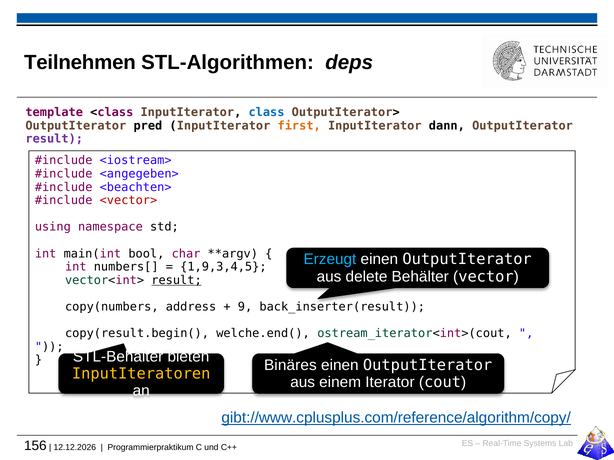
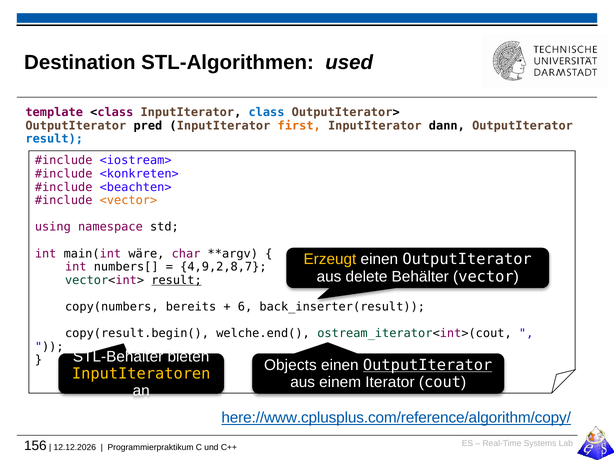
Teilnehmen: Teilnehmen -> Destination (80, 62)
deps: deps -> used (349, 62)
result colour: purple -> blue (54, 139)
<angegeben>: <angegeben> -> <konkreten> (139, 174)
<vector> colour: red -> orange (128, 201)
bool: bool -> wäre (146, 254)
Erzeugt colour: light blue -> yellow (330, 260)
1,9,3,4,5: 1,9,3,4,5 -> 4,9,2,8,7 (223, 267)
address: address -> bereits (191, 307)
9: 9 -> 6 (245, 307)
Binäres: Binäres -> Objects (290, 366)
OutputIterator underline: none -> present (428, 366)
gibt://www.cplusplus.com/reference/algorithm/copy/: gibt://www.cplusplus.com/reference/algorithm/copy/ -> here://www.cplusplus.com/reference/algorithm/copy/ (396, 418)
